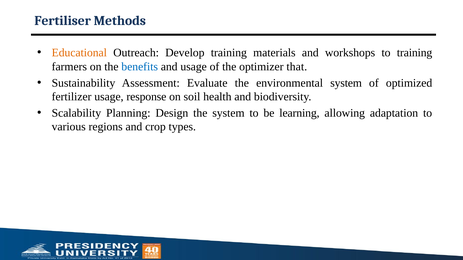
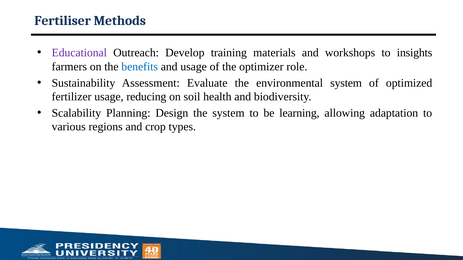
Educational colour: orange -> purple (79, 53)
to training: training -> insights (415, 53)
that: that -> role (297, 67)
response: response -> reducing (146, 97)
